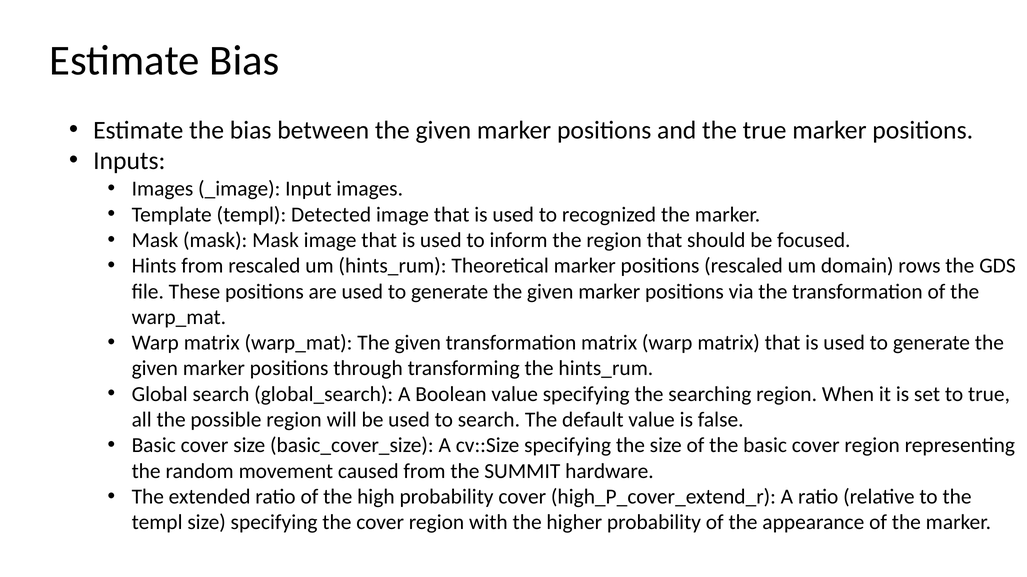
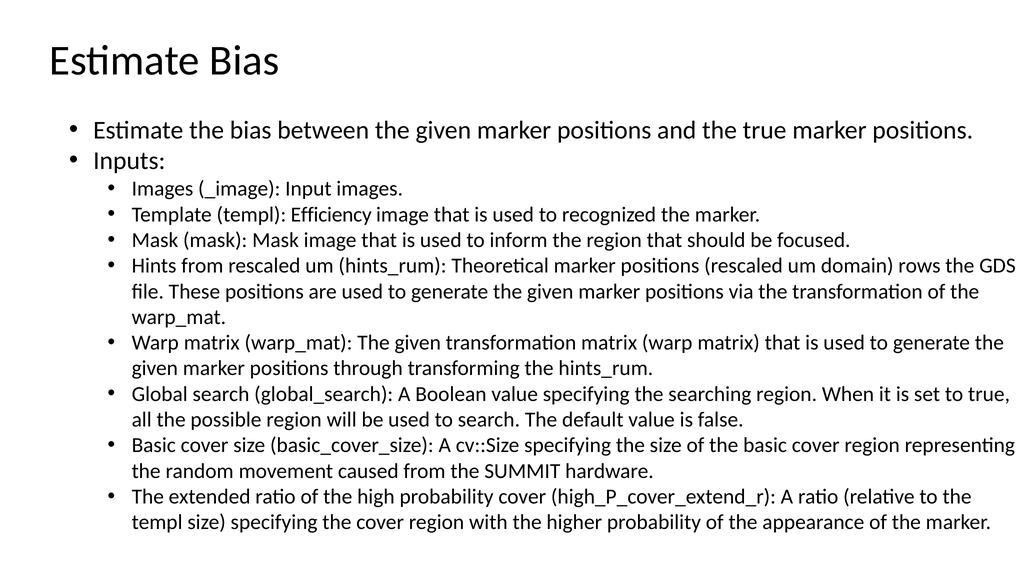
Detected: Detected -> Efficiency (331, 215)
